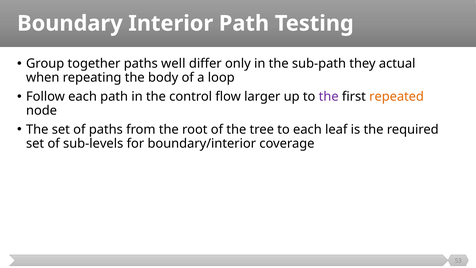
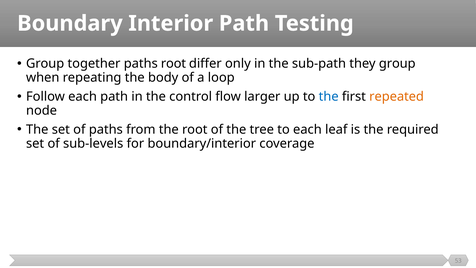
paths well: well -> root (173, 64)
they actual: actual -> group (397, 64)
the colour: purple -> blue (329, 96)
